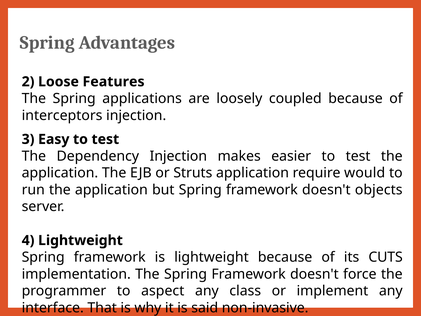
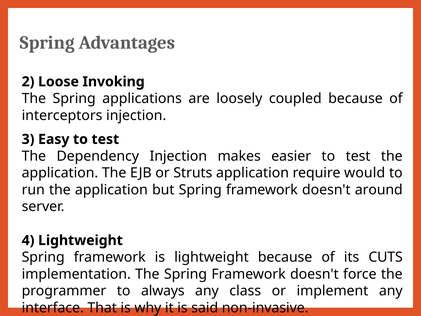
Features: Features -> Invoking (114, 82)
objects: objects -> around (379, 190)
aspect: aspect -> always (163, 291)
